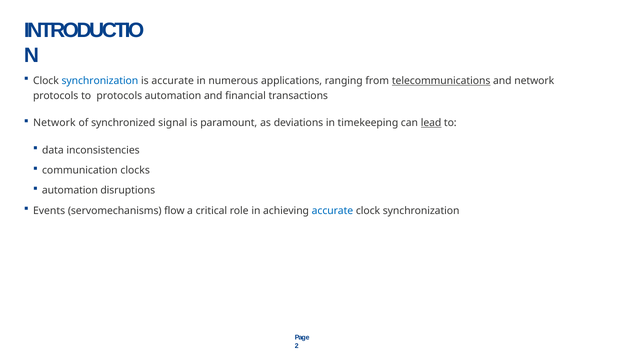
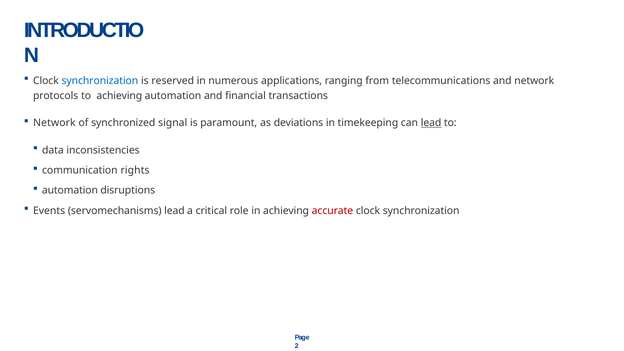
is accurate: accurate -> reserved (173, 81)
telecommunications underline: present -> none (441, 81)
to protocols: protocols -> achieving (119, 96)
clocks: clocks -> rights (135, 170)
servomechanisms flow: flow -> lead (174, 211)
accurate colour: blue -> red (332, 211)
